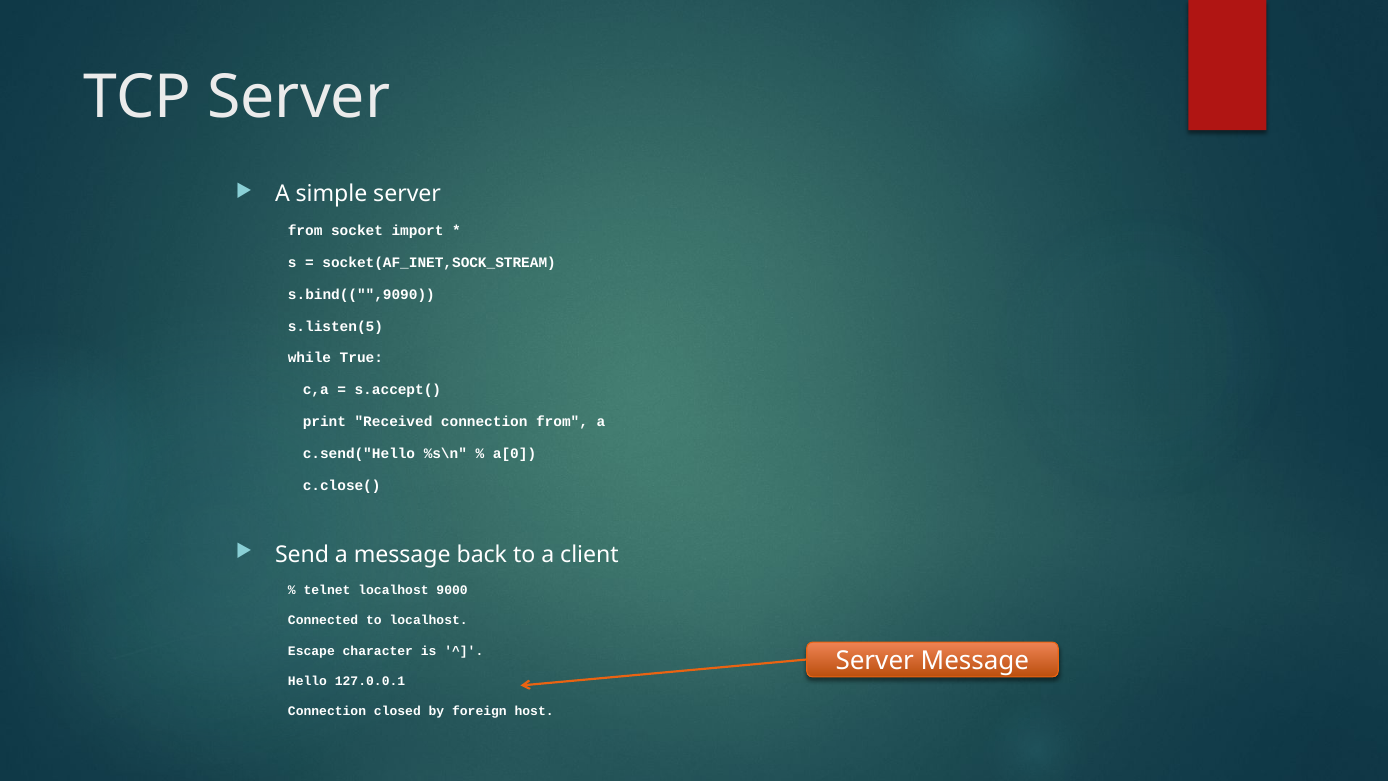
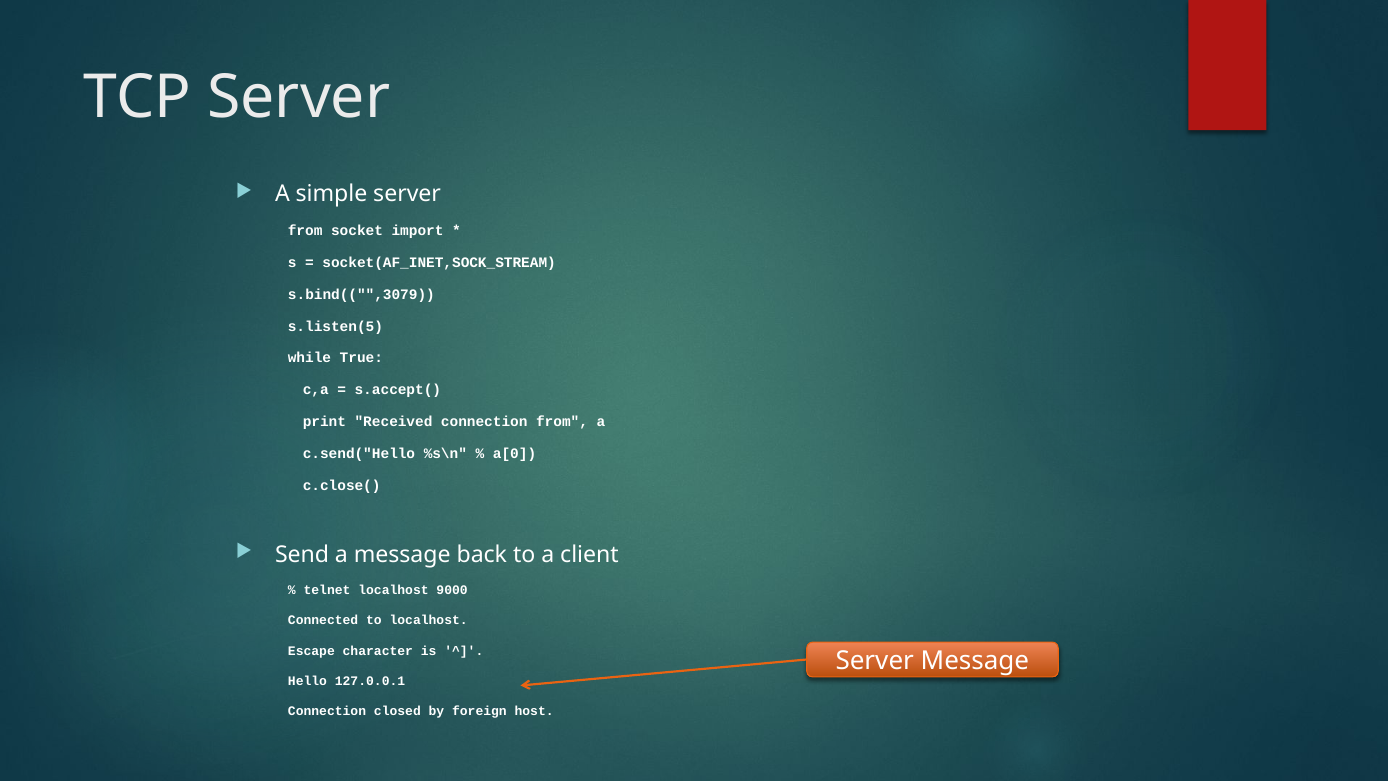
s.bind(("",9090: s.bind(("",9090 -> s.bind(("",3079 (361, 294)
